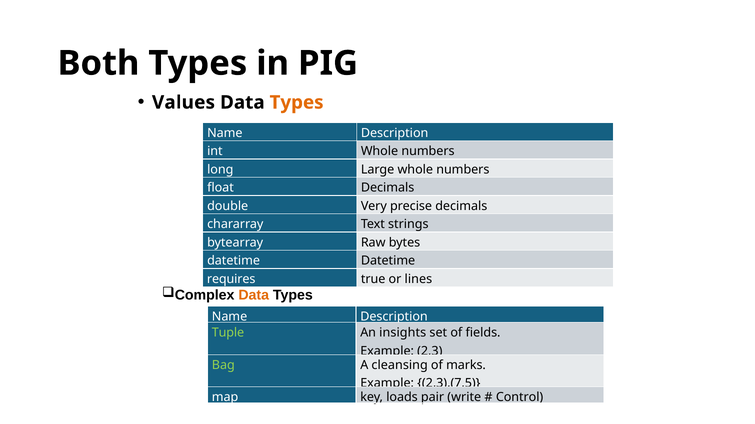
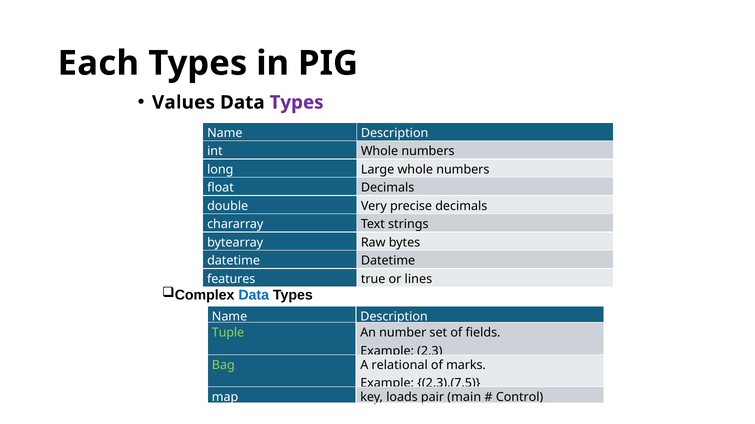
Both: Both -> Each (98, 63)
Types colour: orange -> purple (297, 103)
requires: requires -> features (231, 279)
Data colour: orange -> blue (254, 295)
insights: insights -> number (403, 333)
cleansing: cleansing -> relational (400, 366)
write: write -> main (464, 398)
